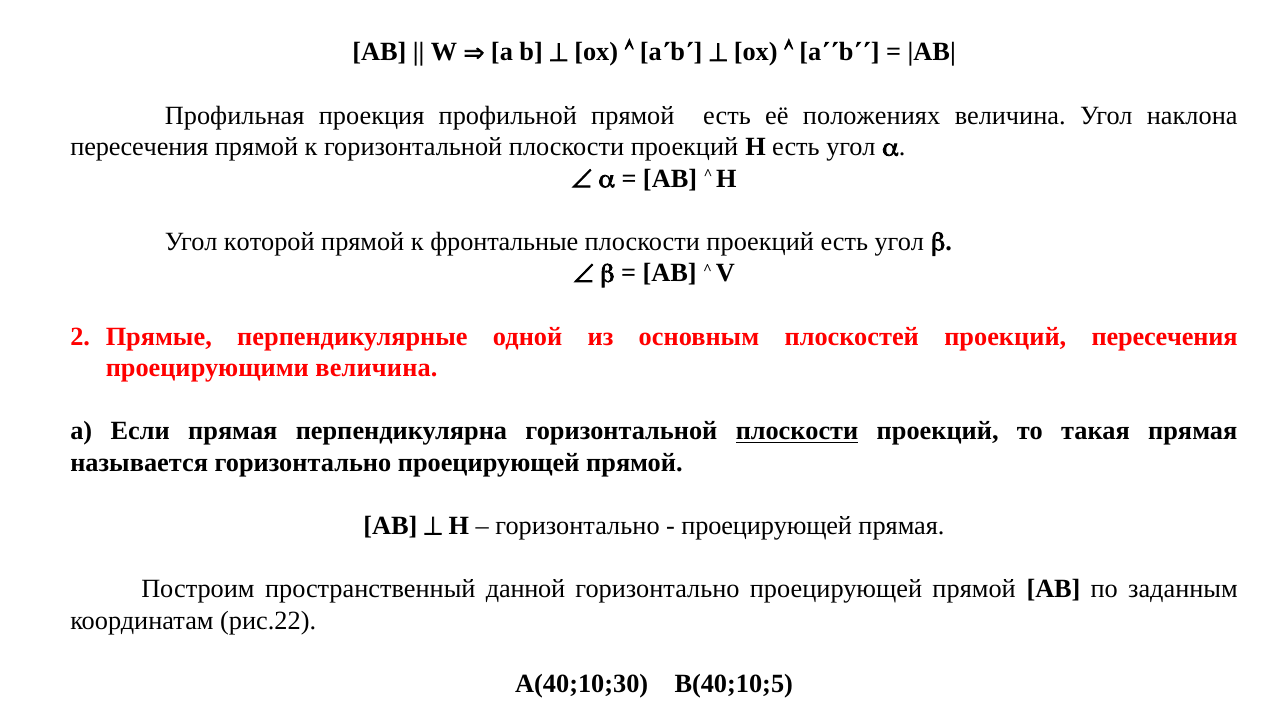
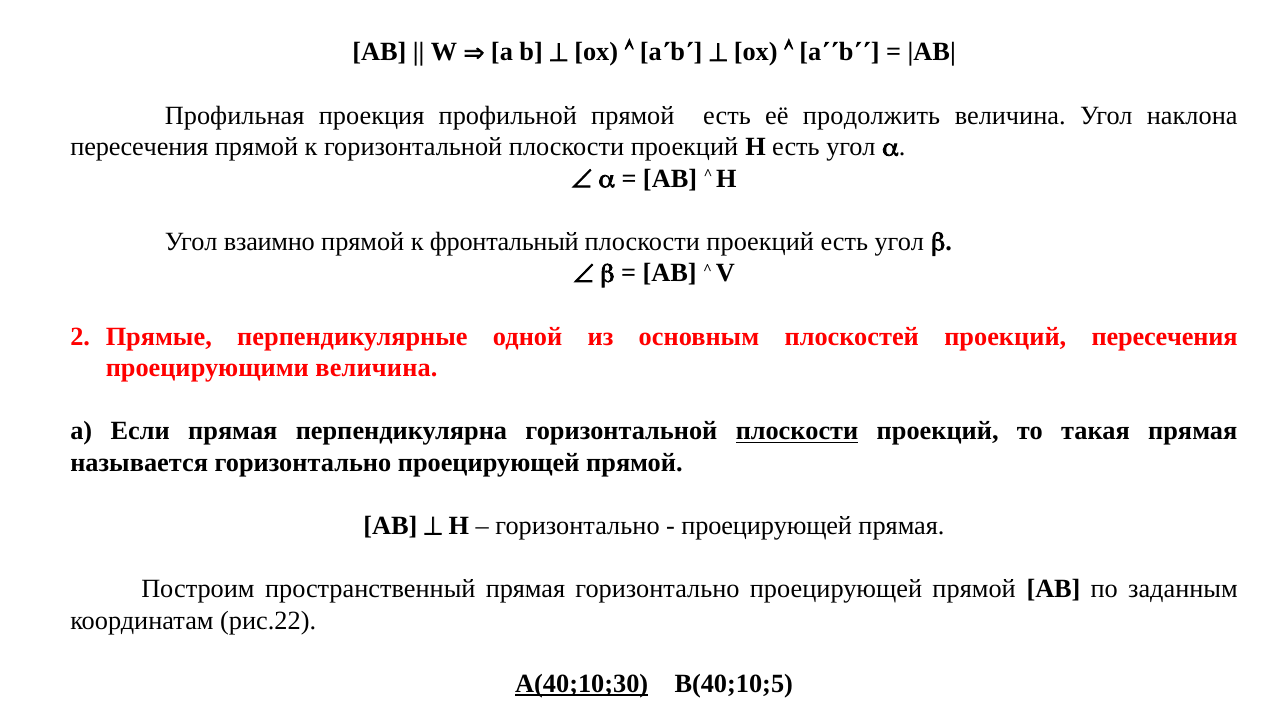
положениях: положениях -> продолжить (872, 115)
которой: которой -> взаимно (269, 242)
фронтальные: фронтальные -> фронтальный (504, 242)
пространственный данной: данной -> прямая (526, 589)
А(40;10;30 underline: none -> present (582, 683)
